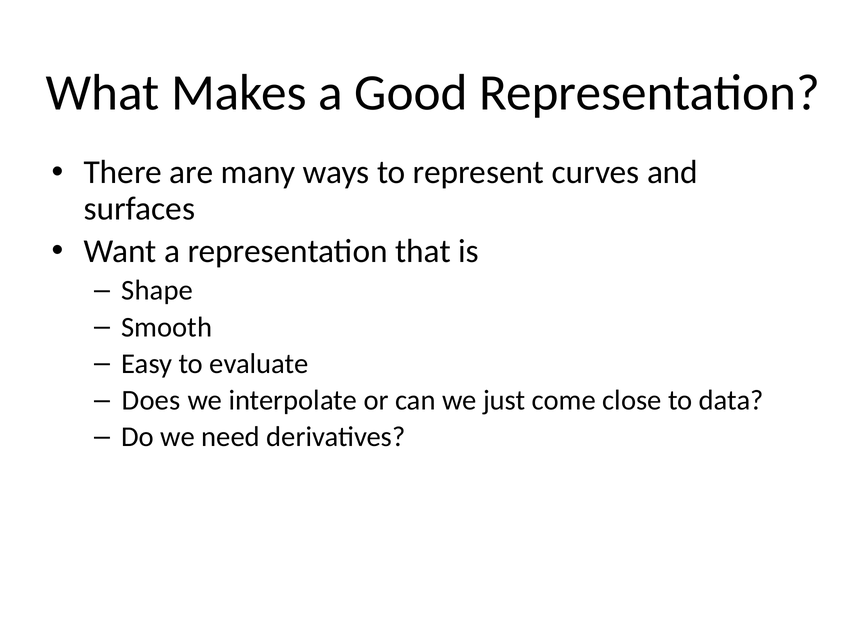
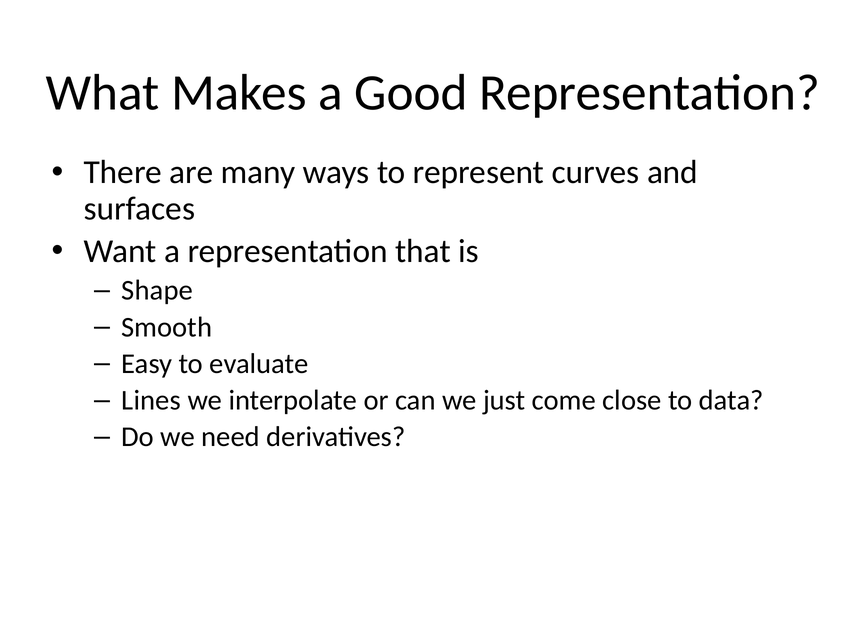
Does: Does -> Lines (151, 400)
